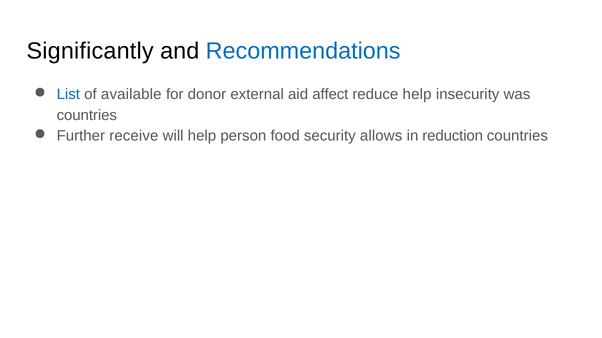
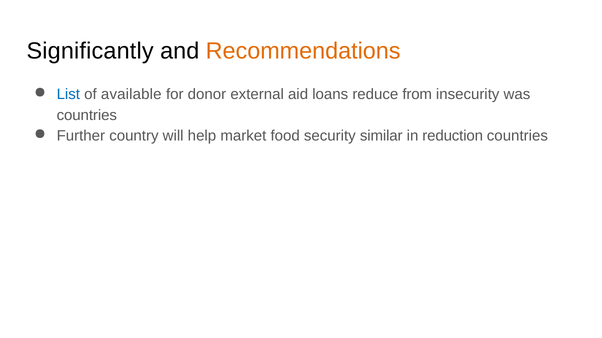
Recommendations colour: blue -> orange (303, 51)
affect: affect -> loans (330, 95)
reduce help: help -> from (417, 95)
receive: receive -> country (134, 136)
person: person -> market (243, 136)
allows: allows -> similar (381, 136)
